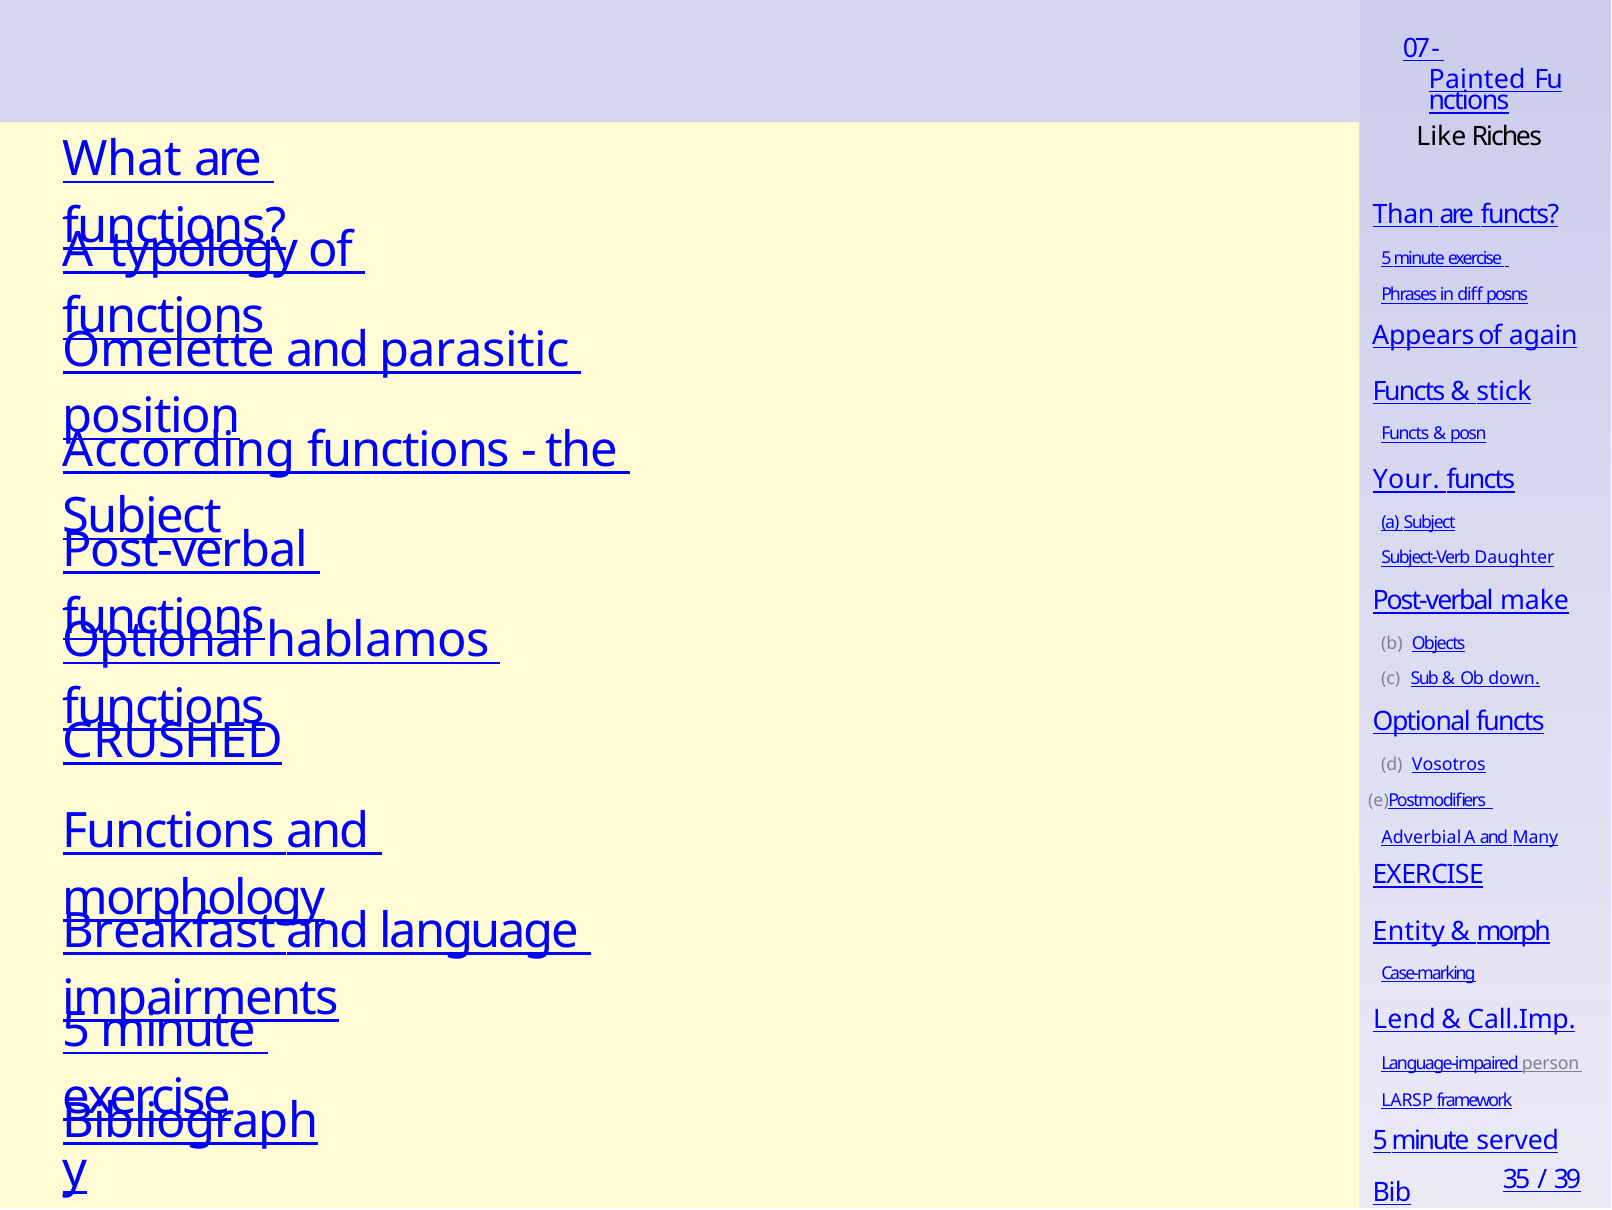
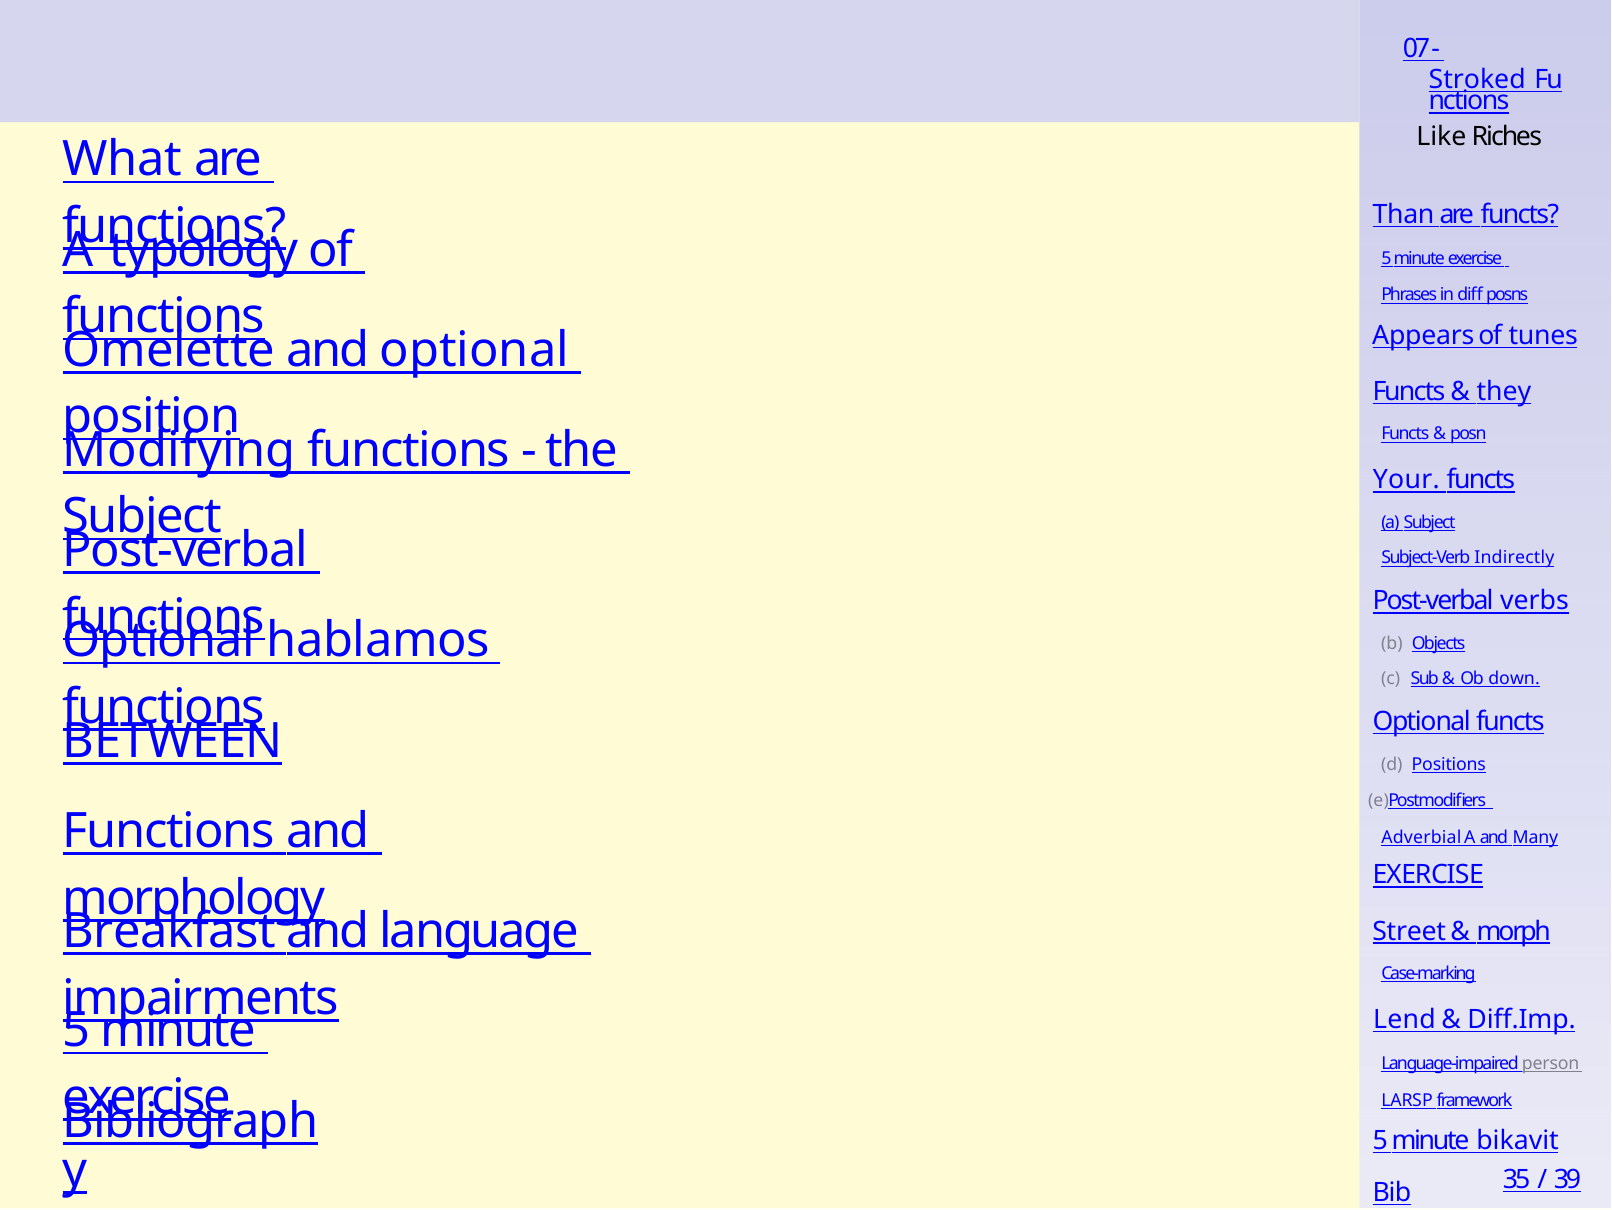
Painted: Painted -> Stroked (1477, 79)
again: again -> tunes (1543, 335)
and parasitic: parasitic -> optional (474, 350)
stick: stick -> they (1504, 391)
According: According -> Modifying (179, 450)
Daughter: Daughter -> Indirectly (1514, 558)
make: make -> verbs (1535, 601)
CRUSHED: CRUSHED -> BETWEEN (173, 741)
Vosotros: Vosotros -> Positions (1449, 764)
Entity: Entity -> Street (1409, 931)
Call.Imp: Call.Imp -> Diff.Imp (1522, 1020)
served: served -> bikavit (1518, 1141)
